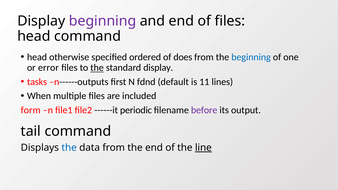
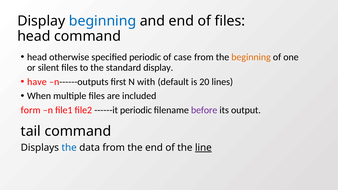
beginning colour: purple -> blue (103, 21)
specified ordered: ordered -> periodic (145, 57)
does: does -> case (183, 57)
beginning colour: blue -> orange (251, 57)
error: error -> silent (49, 68)
the underline: present -> none (97, 68)
tasks: tasks -> have (37, 82)
fdnd: fdnd -> with (146, 82)
11: 11 -> 20 (204, 82)
